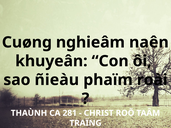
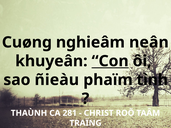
naên: naên -> neân (149, 42)
Con underline: none -> present (110, 61)
roài: roài -> tình (152, 80)
